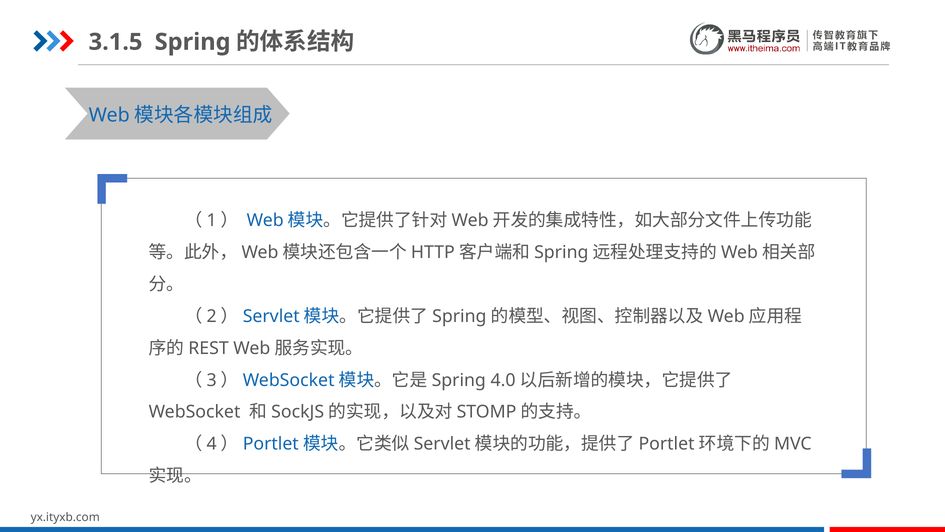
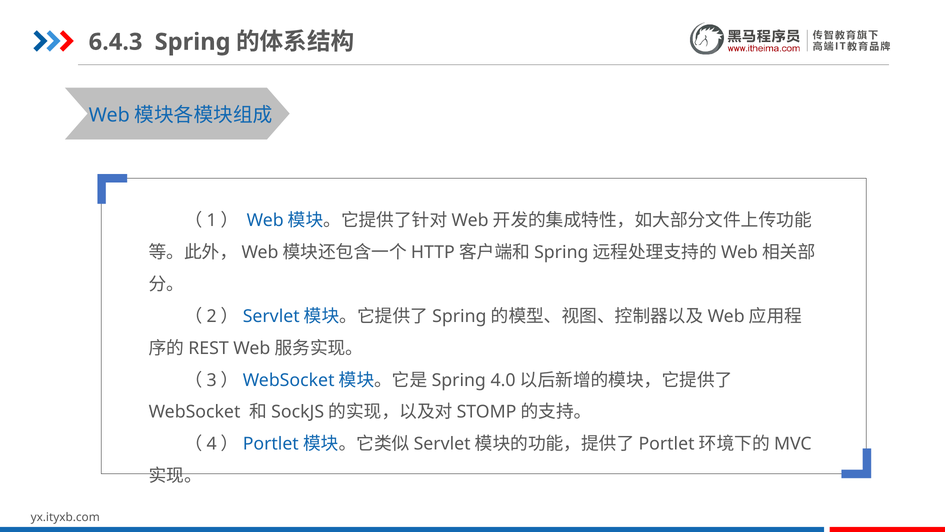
3.1.5: 3.1.5 -> 6.4.3 (116, 42)
